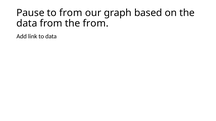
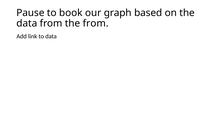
to from: from -> book (71, 13)
